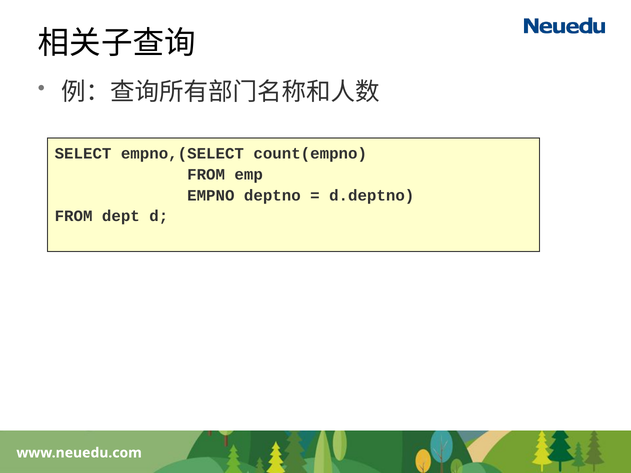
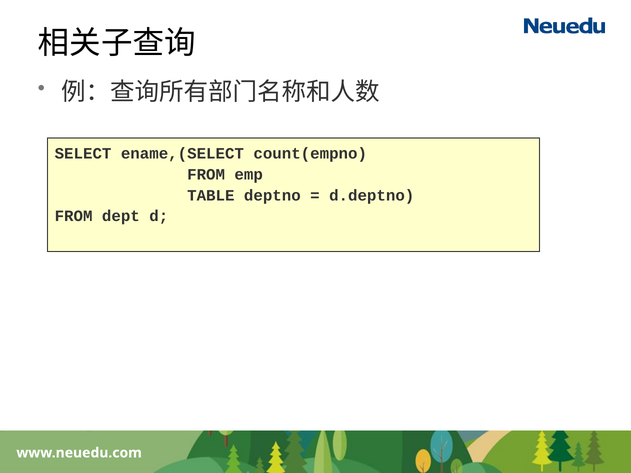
empno,(SELECT: empno,(SELECT -> ename,(SELECT (182, 154)
EMPNO: EMPNO -> TABLE (211, 195)
